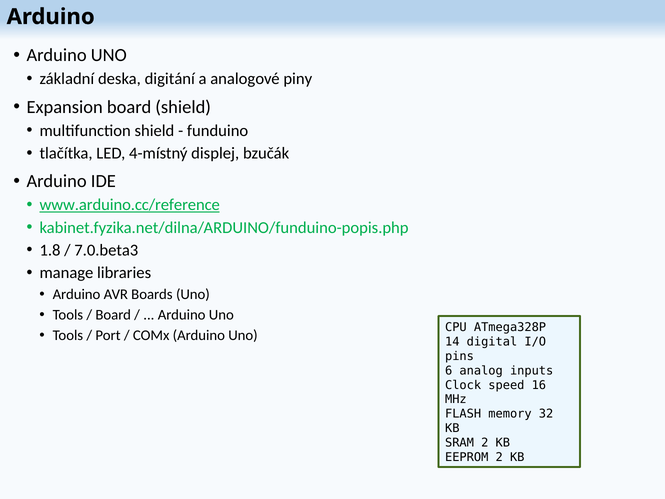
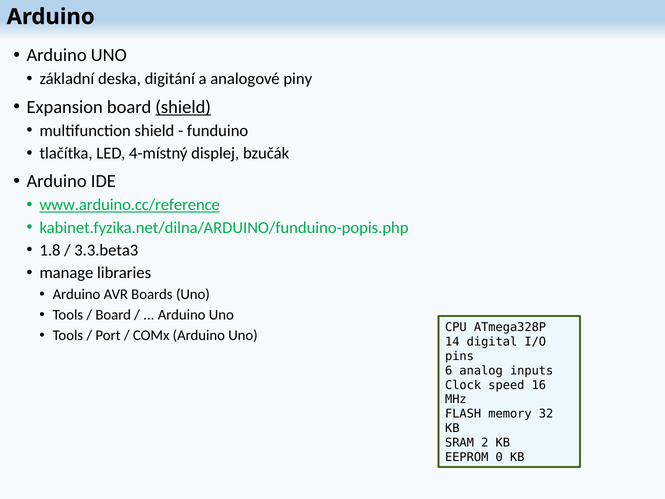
shield underline: none -> present (183, 107)
7.0.beta3: 7.0.beta3 -> 3.3.beta3 (106, 250)
EEPROM 2: 2 -> 0 (499, 457)
